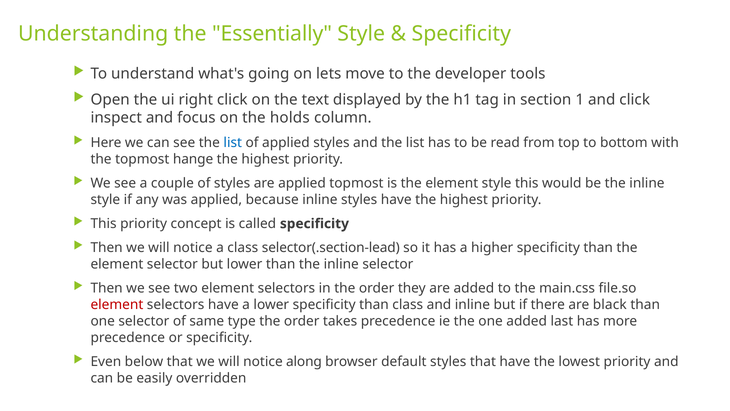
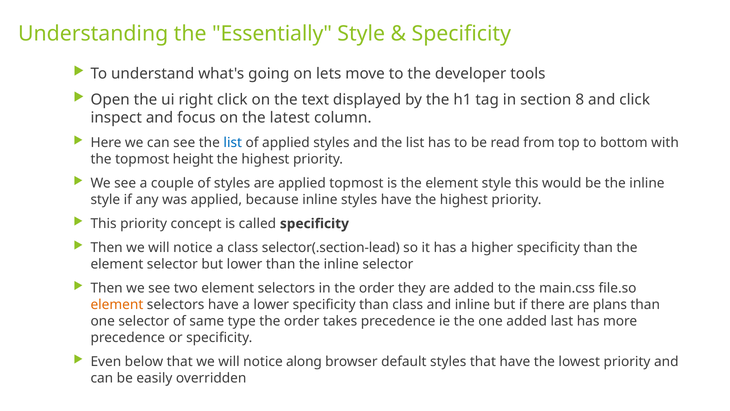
1: 1 -> 8 (580, 99)
holds: holds -> latest (290, 118)
hange: hange -> height (193, 159)
element colour: red -> orange (117, 304)
black: black -> plans (610, 304)
